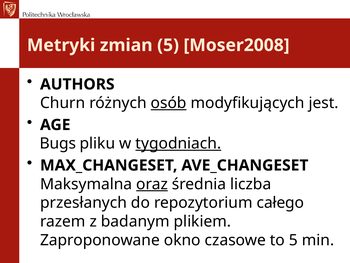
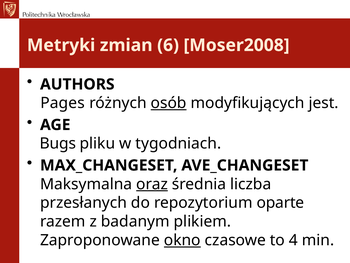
zmian 5: 5 -> 6 (168, 45)
Churn: Churn -> Pages (63, 103)
tygodniach underline: present -> none (178, 143)
całego: całego -> oparte (280, 202)
okno underline: none -> present (182, 240)
to 5: 5 -> 4 (293, 240)
